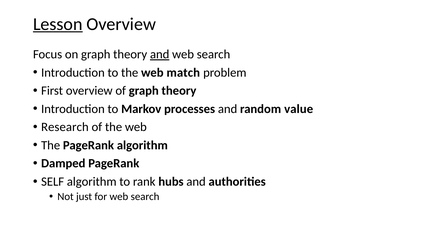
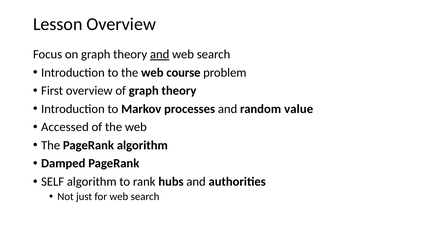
Lesson underline: present -> none (58, 24)
match: match -> course (183, 72)
Research: Research -> Accessed (65, 127)
